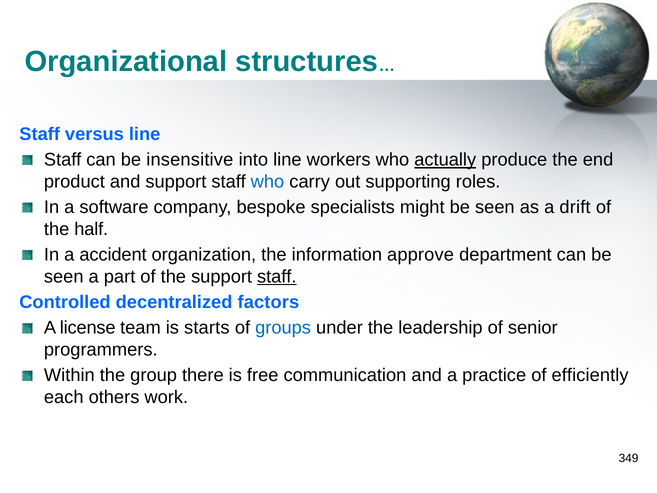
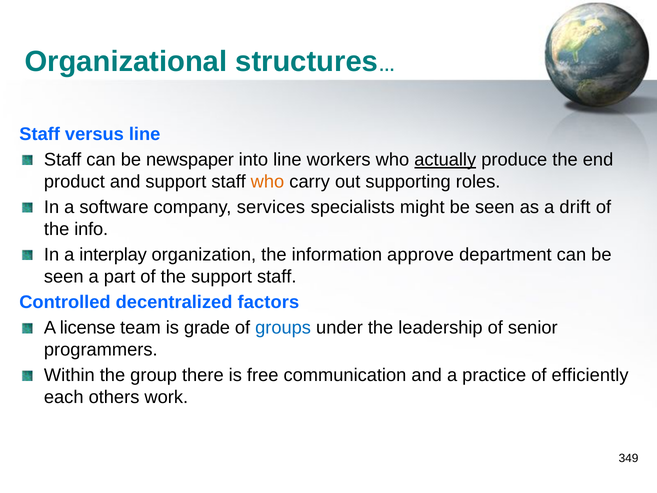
insensitive: insensitive -> newspaper (190, 160)
who colour: blue -> orange (267, 182)
bespoke: bespoke -> services (271, 207)
half: half -> info (91, 229)
accident: accident -> interplay (113, 255)
staff underline: present -> none (277, 277)
starts: starts -> grade (207, 328)
